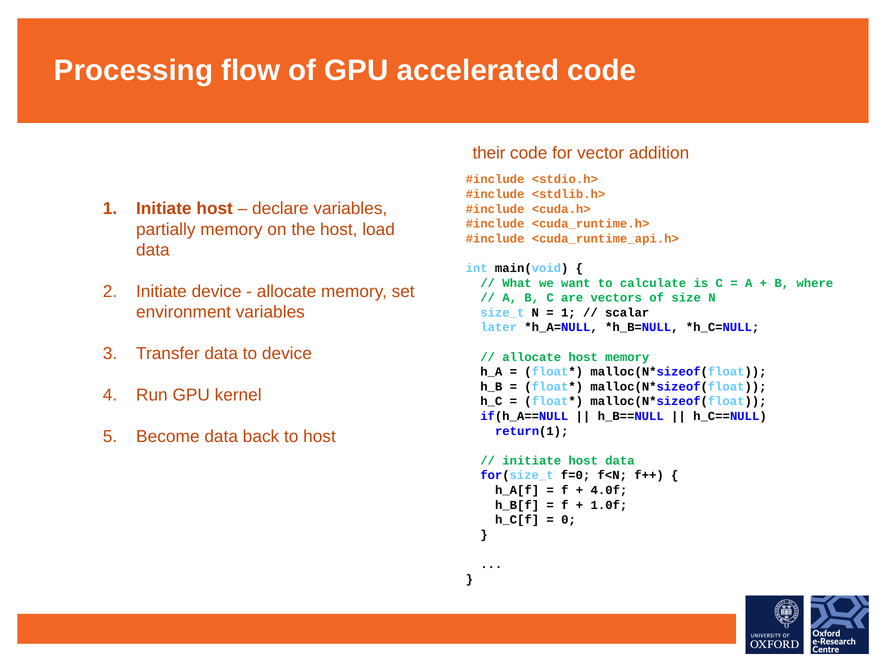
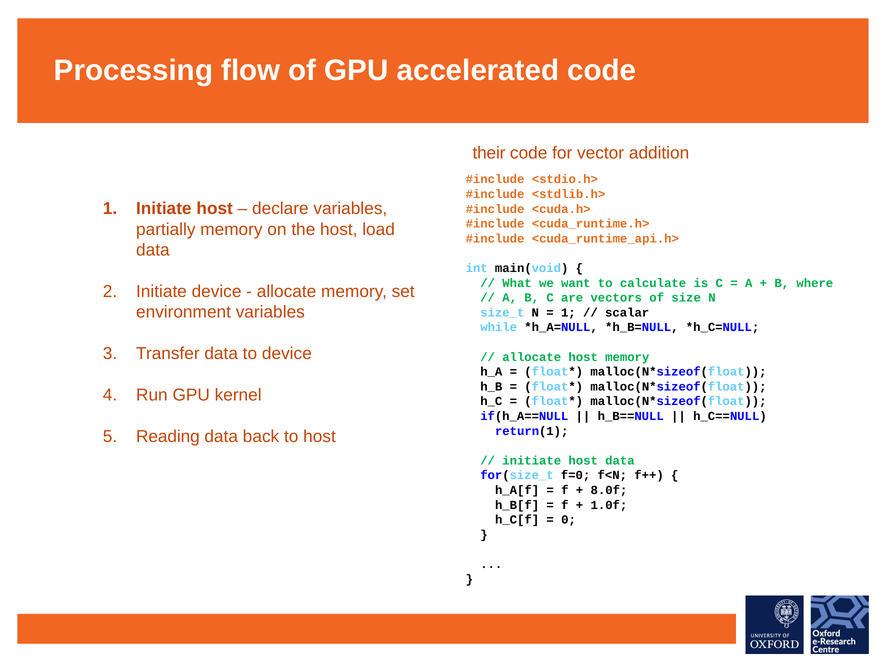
later: later -> while (499, 327)
Become: Become -> Reading (168, 436)
4.0f: 4.0f -> 8.0f (609, 490)
